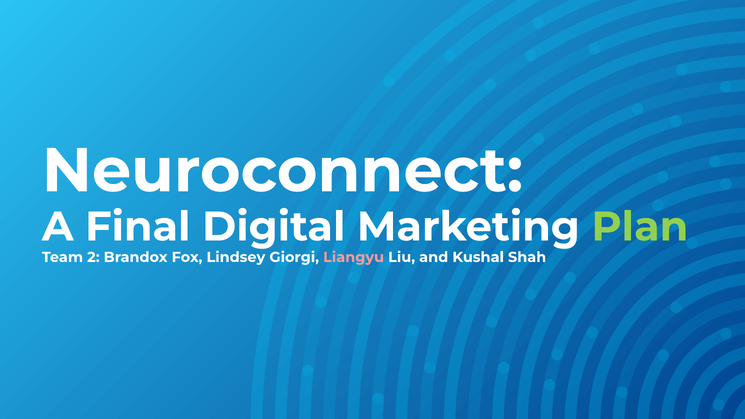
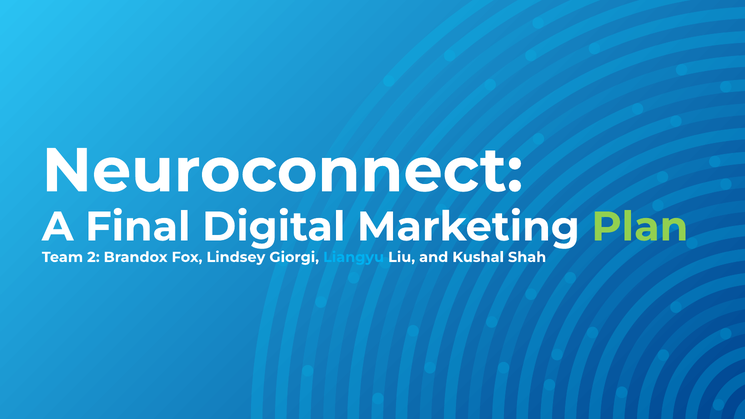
Liangyu colour: pink -> light blue (354, 257)
